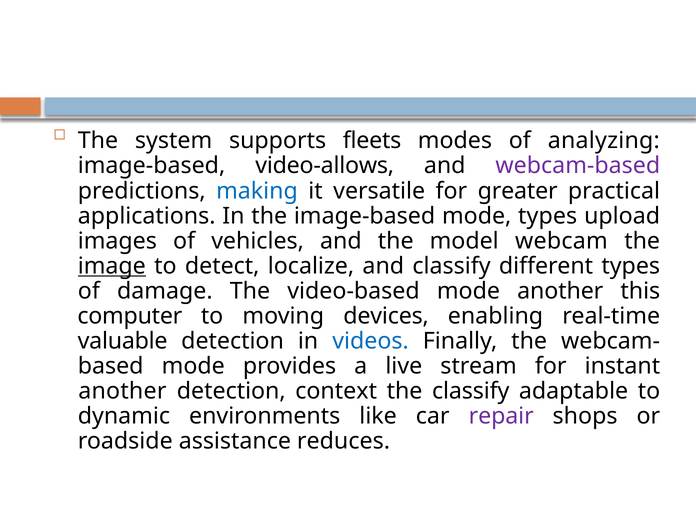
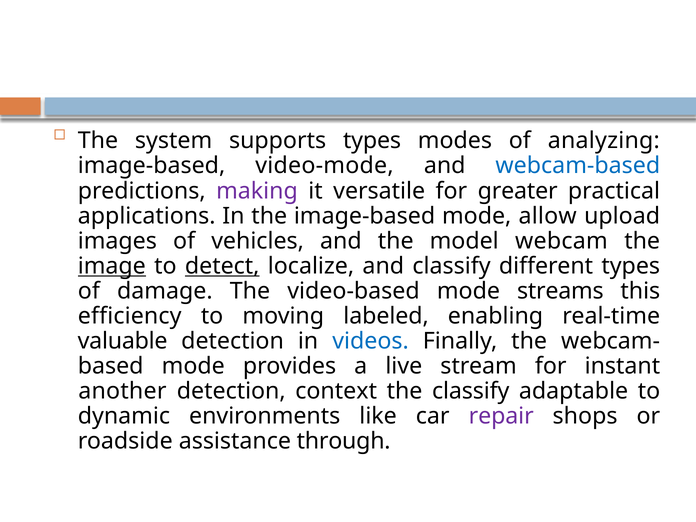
supports fleets: fleets -> types (372, 141)
video-allows: video-allows -> video-mode (324, 166)
webcam-based colour: purple -> blue (578, 166)
making colour: blue -> purple (257, 191)
mode types: types -> allow (548, 216)
detect underline: none -> present (222, 266)
mode another: another -> streams (560, 291)
computer: computer -> efficiency (130, 316)
devices: devices -> labeled (386, 316)
reduces: reduces -> through (344, 441)
